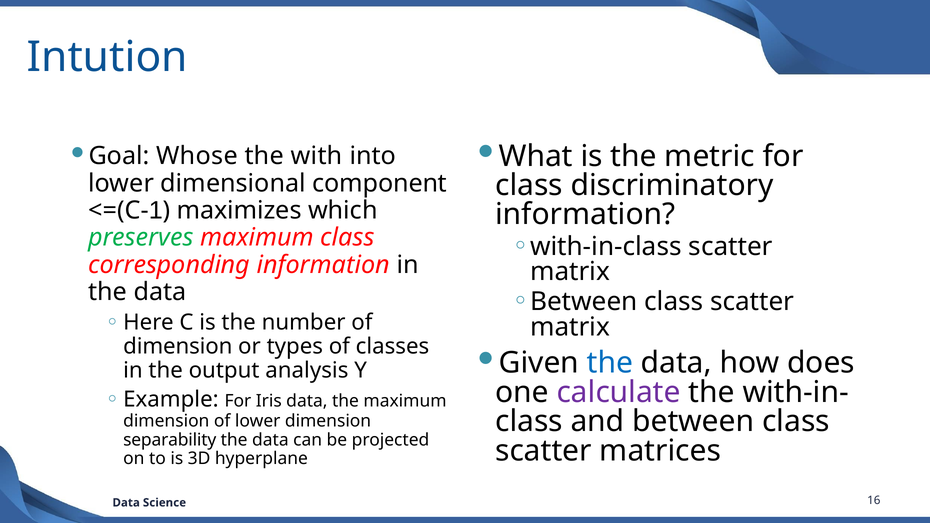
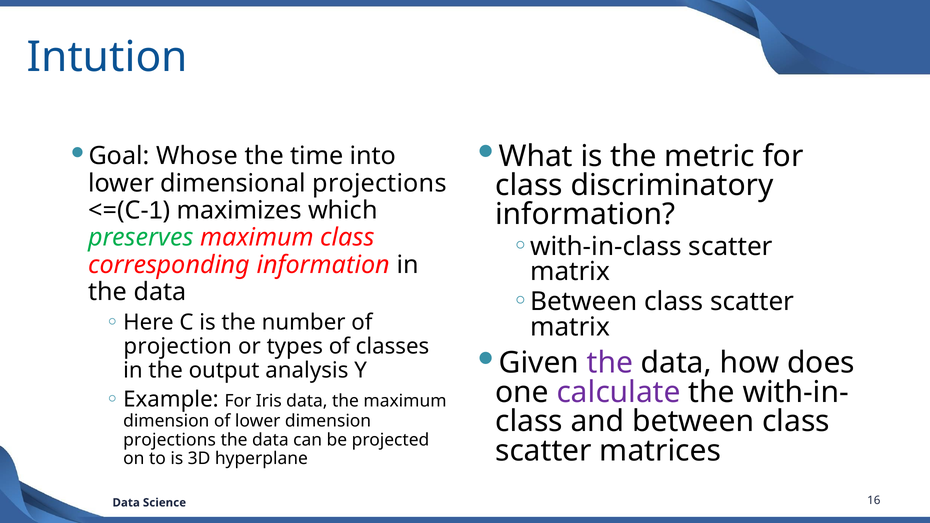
with: with -> time (317, 156)
dimensional component: component -> projections (380, 183)
dimension: dimension -> projection (178, 347)
the colour: blue -> purple (610, 363)
separability: separability -> projections (170, 440)
